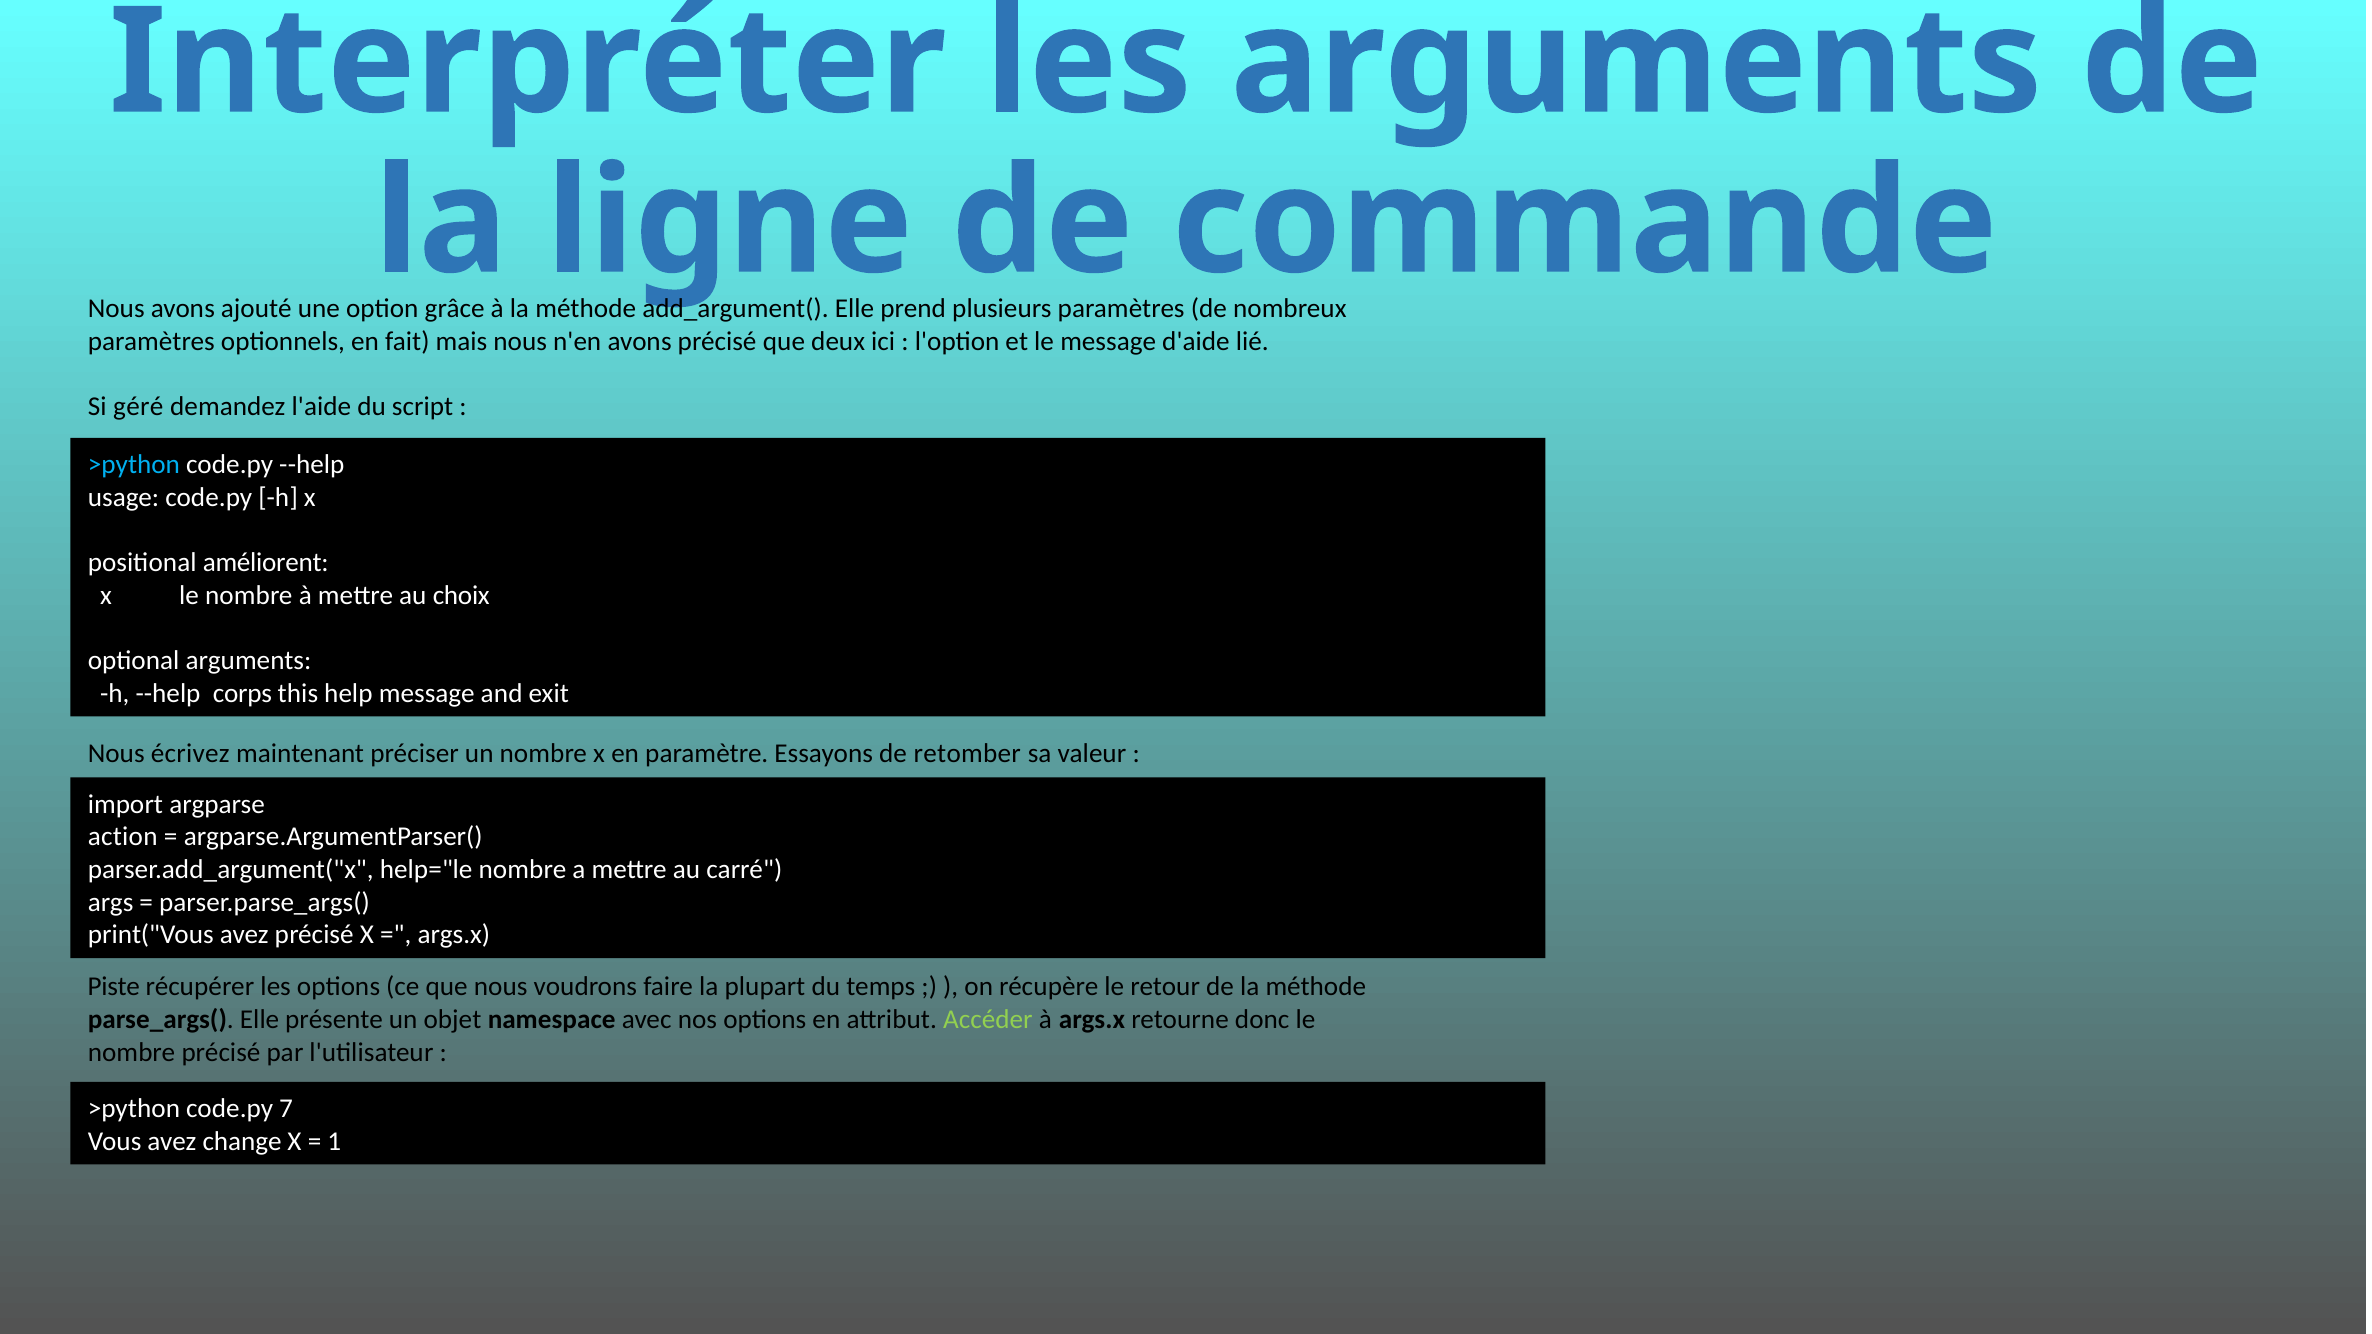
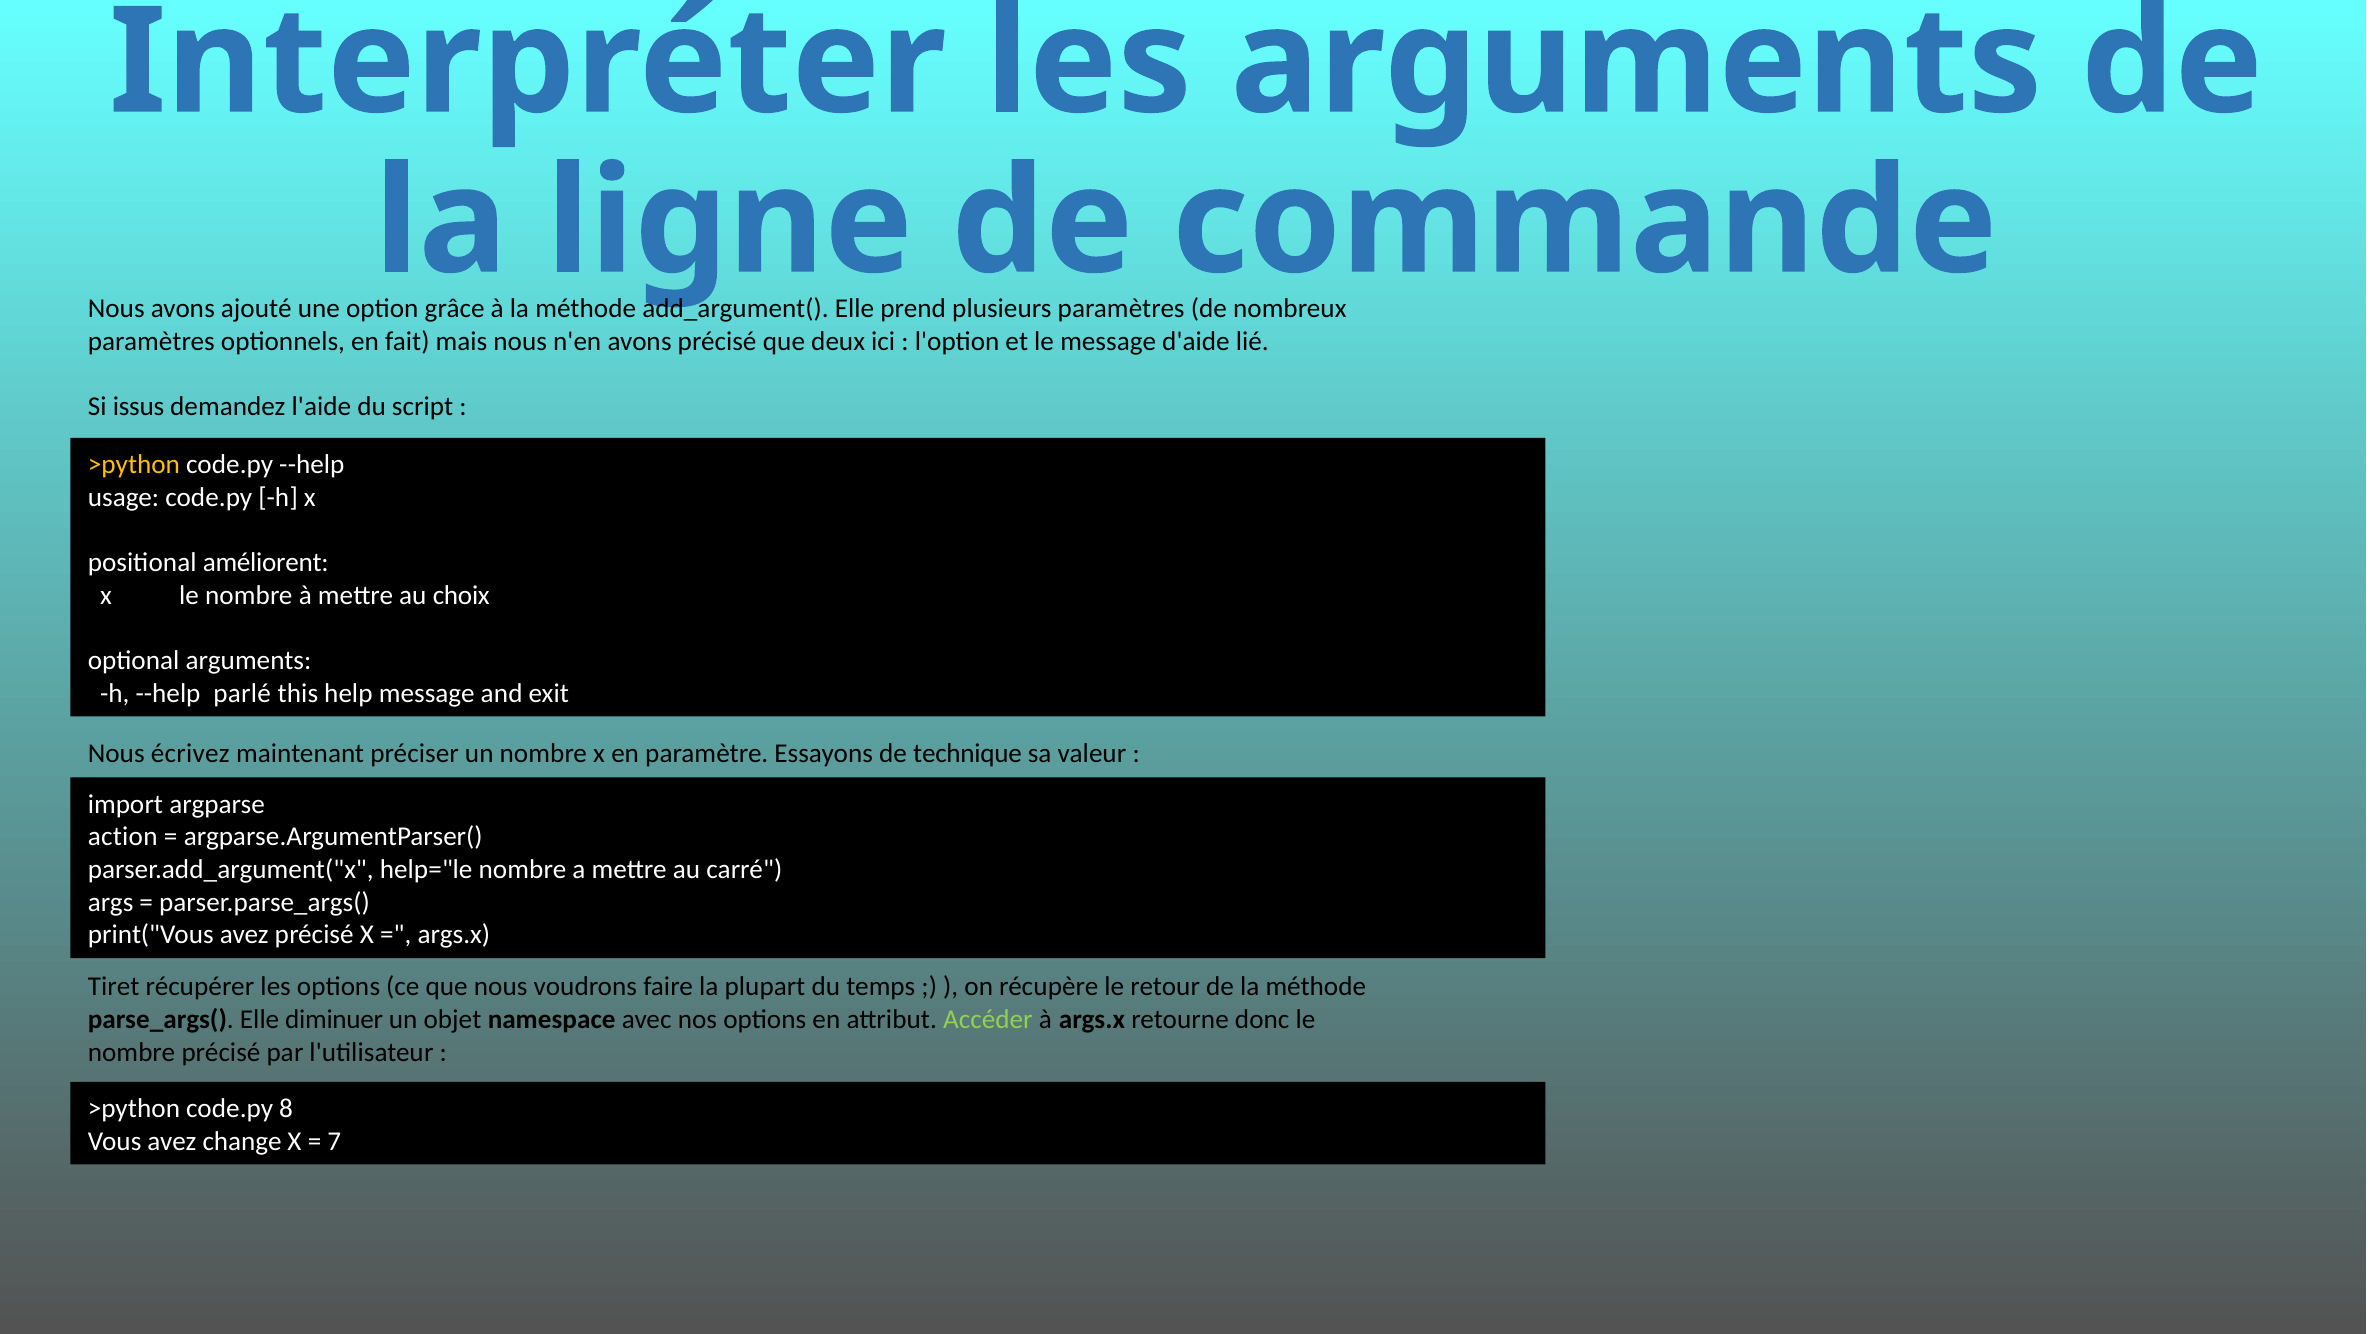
géré: géré -> issus (139, 407)
>python colour: light blue -> yellow (134, 465)
corps: corps -> parlé (242, 693)
retomber: retomber -> technique (968, 754)
Piste: Piste -> Tiret (114, 987)
présente: présente -> diminuer (334, 1020)
7: 7 -> 8 (286, 1109)
1: 1 -> 7 (334, 1142)
